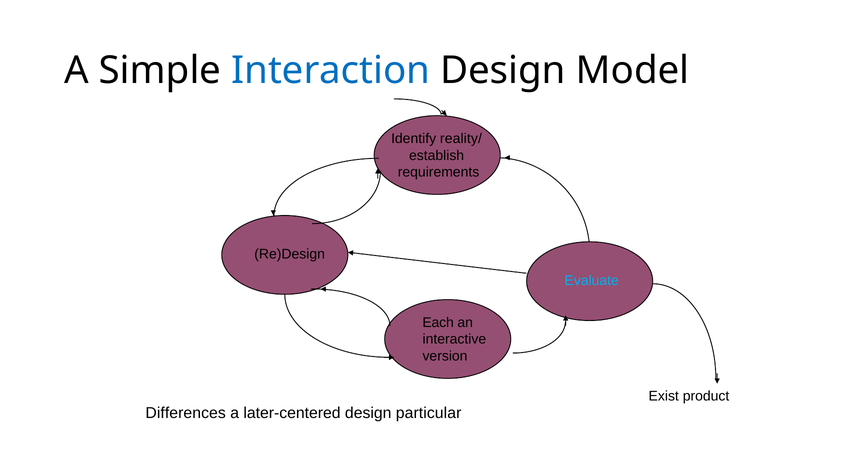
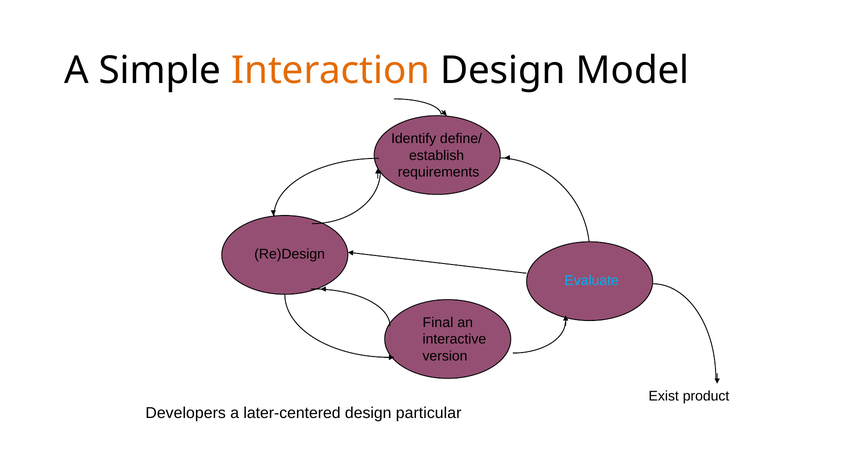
Interaction colour: blue -> orange (331, 71)
reality/: reality/ -> define/ (461, 139)
Each: Each -> Final (438, 323)
Differences: Differences -> Developers (186, 413)
